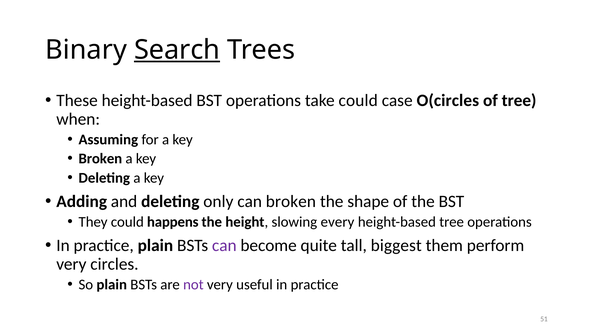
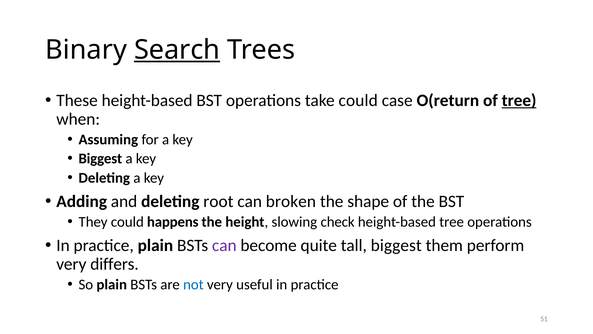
O(circles: O(circles -> O(return (448, 100)
tree underline: none -> present (519, 100)
Broken: Broken -> Biggest (100, 158)
only: only -> root (218, 201)
every: every -> check (338, 222)
circles: circles -> differs (115, 264)
not colour: purple -> blue (193, 284)
